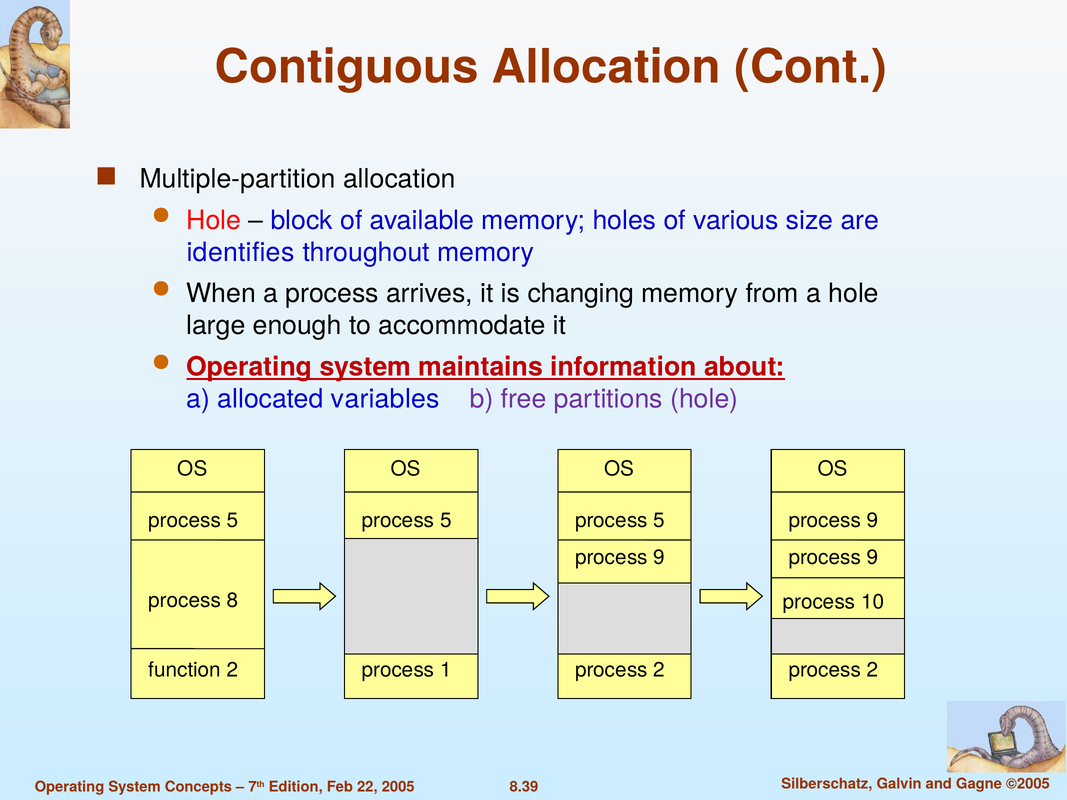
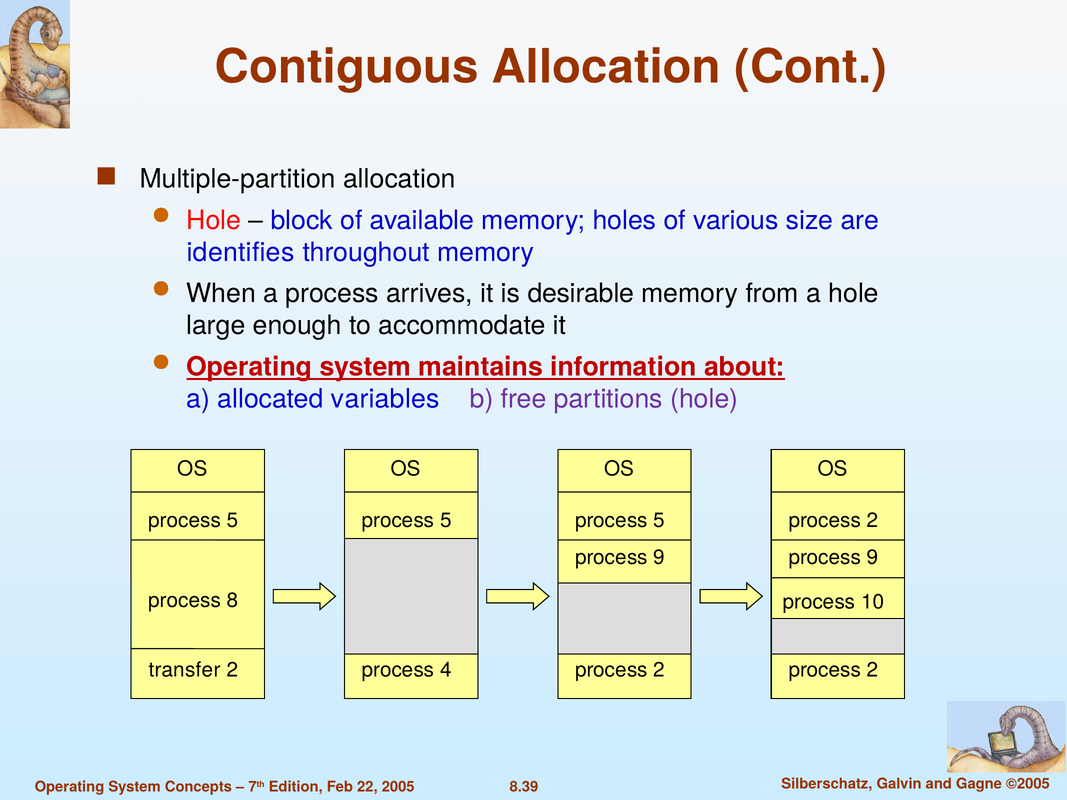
changing: changing -> desirable (581, 294)
9: 9 -> 2 (873, 521)
function: function -> transfer (185, 670)
1: 1 -> 4 (446, 670)
